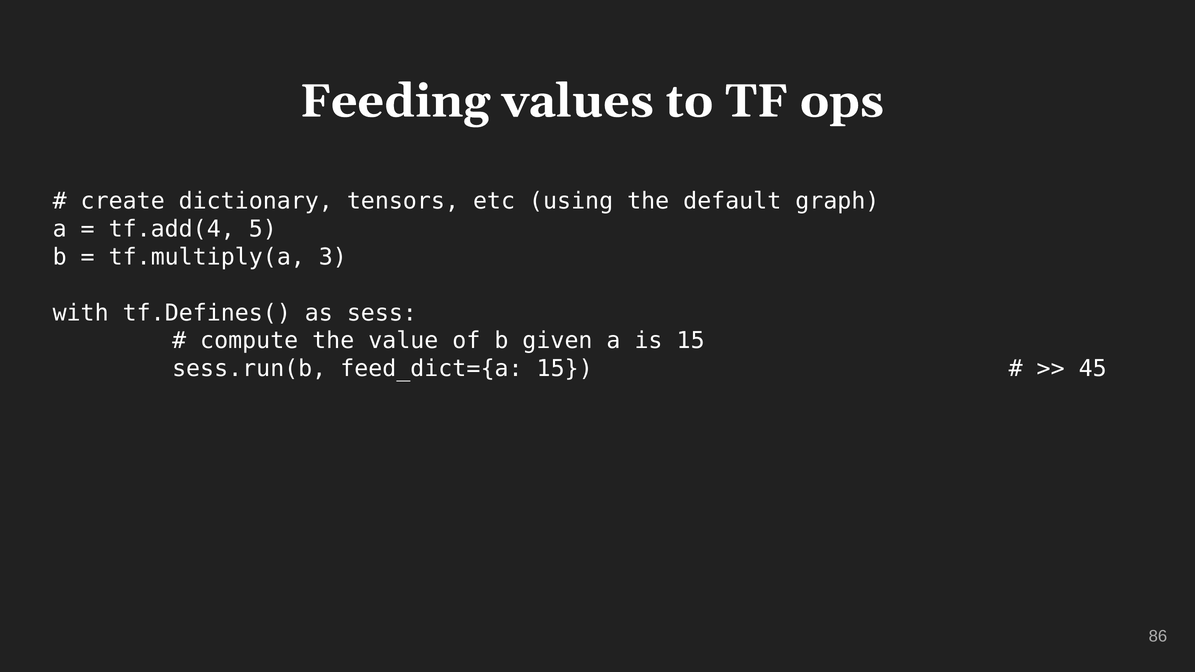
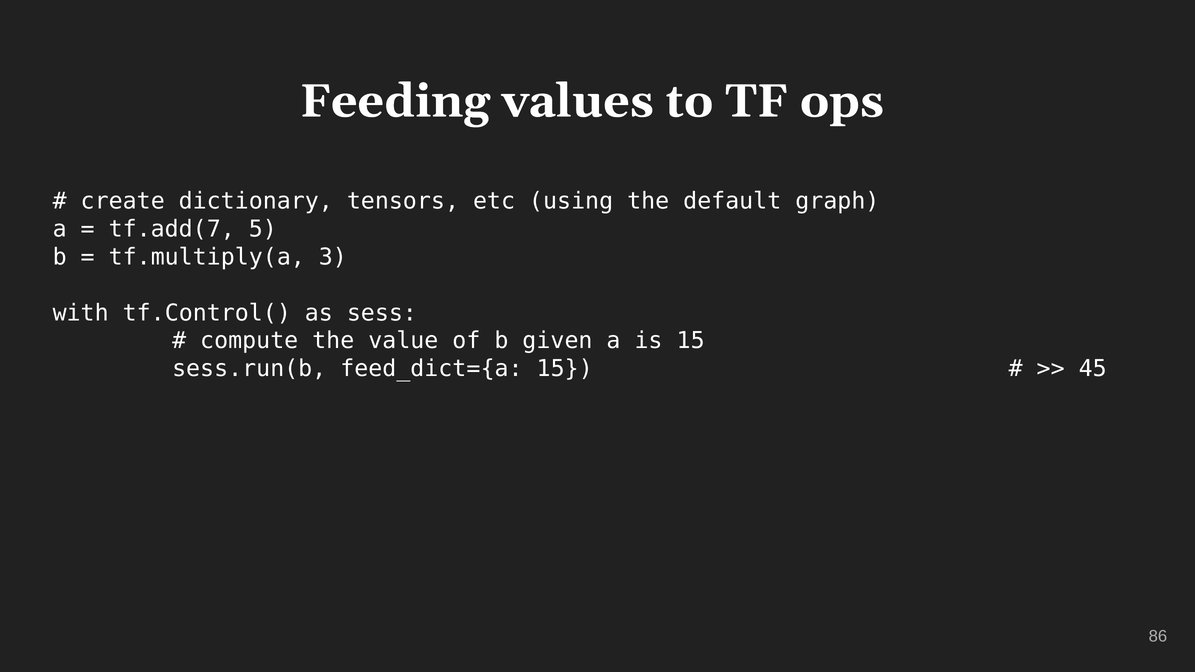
tf.add(4: tf.add(4 -> tf.add(7 (172, 229)
tf.Defines(: tf.Defines( -> tf.Control( (207, 313)
